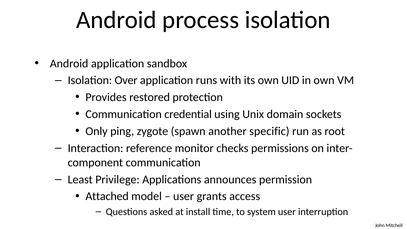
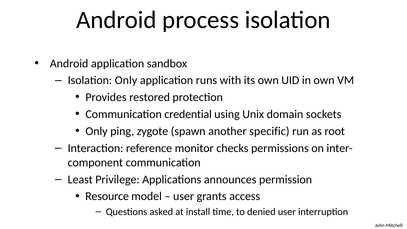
Isolation Over: Over -> Only (126, 80)
Attached: Attached -> Resource (107, 196)
system: system -> denied (261, 212)
